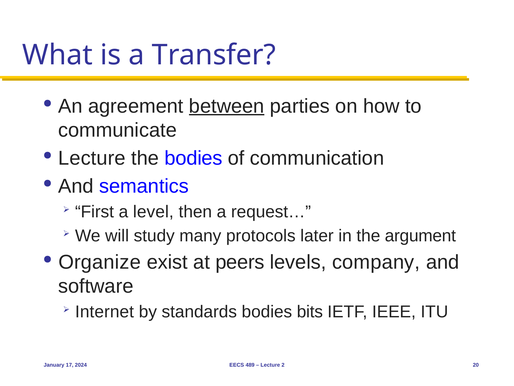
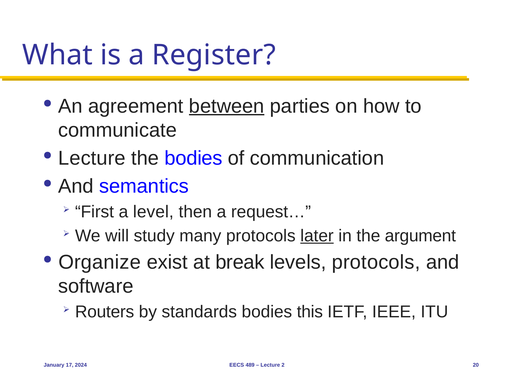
Transfer: Transfer -> Register (214, 55)
later underline: none -> present (317, 235)
peers: peers -> break (240, 262)
levels company: company -> protocols (376, 262)
Internet: Internet -> Routers (105, 311)
bits: bits -> this (310, 311)
